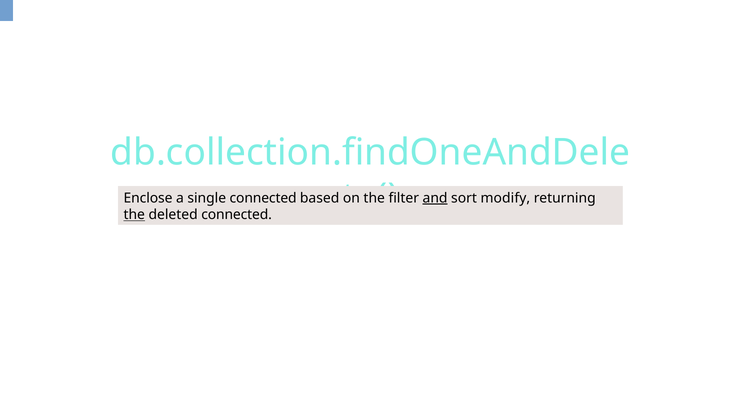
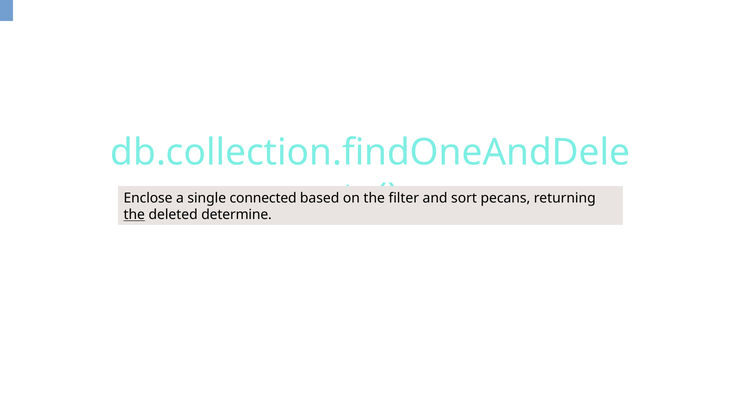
and underline: present -> none (435, 198)
modify: modify -> pecans (505, 198)
deleted connected: connected -> determine (237, 215)
